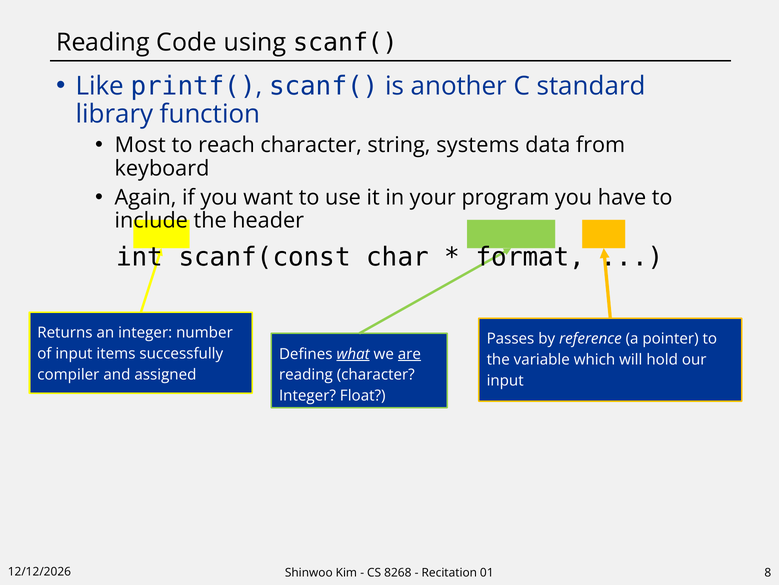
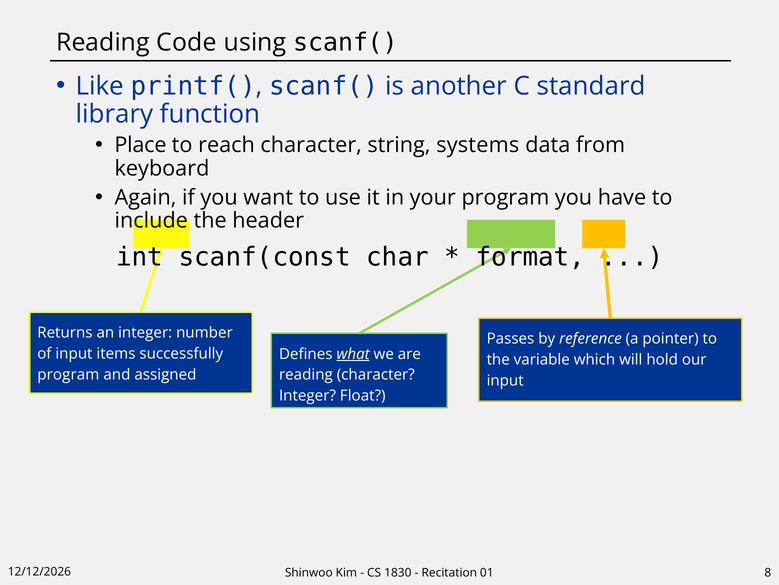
Most: Most -> Place (140, 145)
are underline: present -> none (409, 354)
compiler: compiler -> program (68, 374)
8268: 8268 -> 1830 (398, 572)
